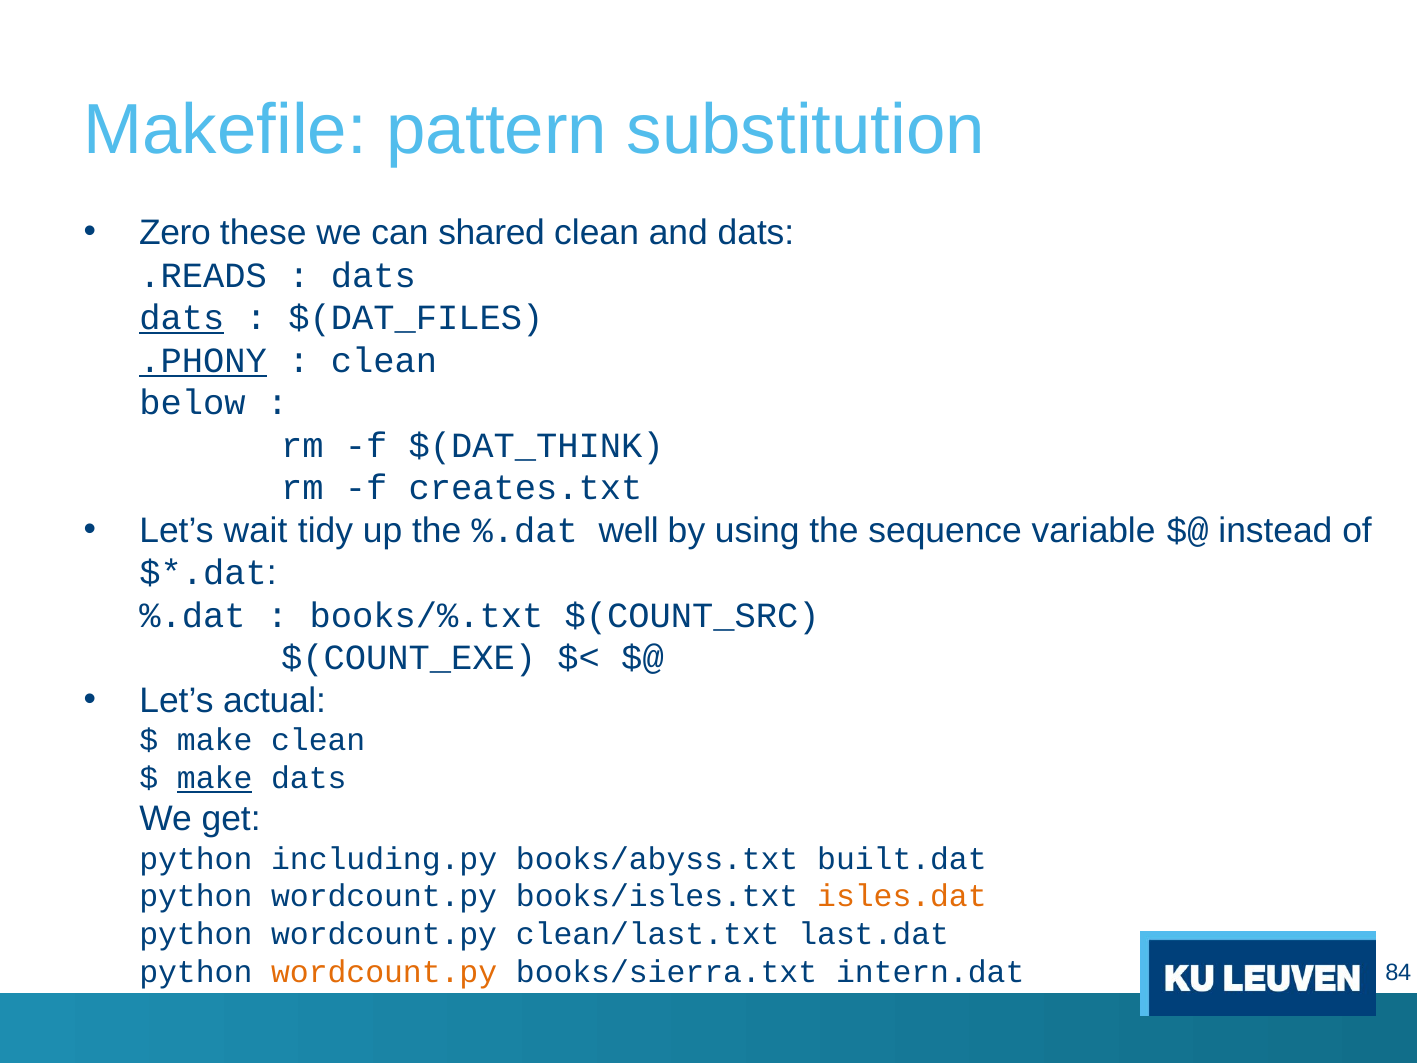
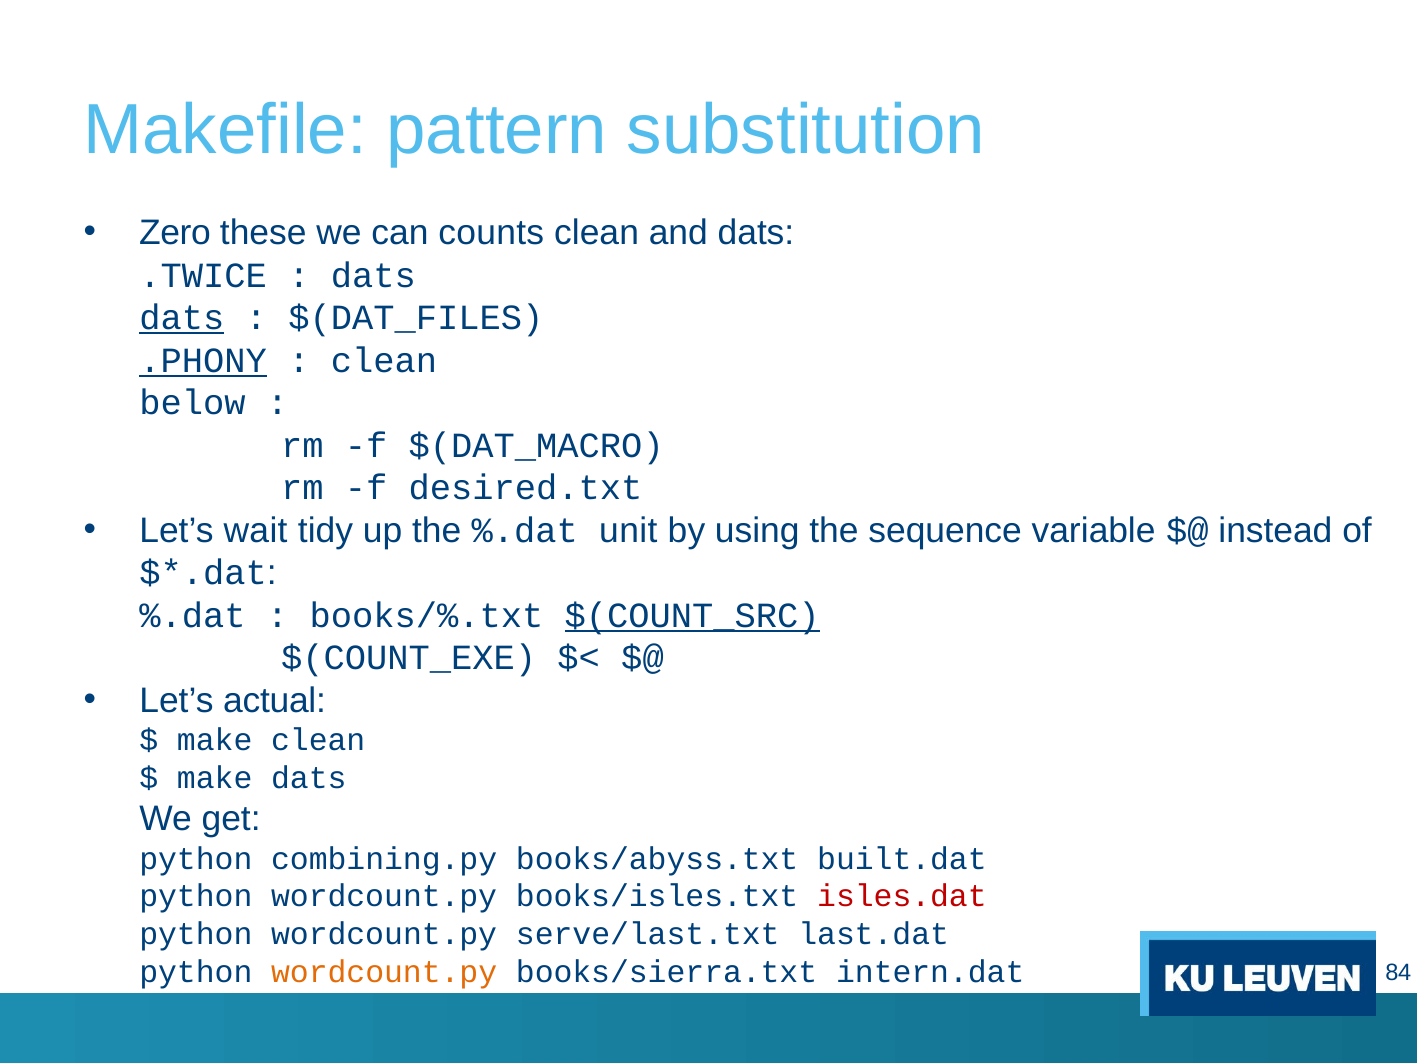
shared: shared -> counts (491, 233)
.READS: .READS -> .TWICE (203, 275)
$(DAT_THINK: $(DAT_THINK -> $(DAT_MACRO (536, 445)
creates.txt: creates.txt -> desired.txt (526, 488)
well: well -> unit (628, 531)
$(COUNT_SRC underline: none -> present (692, 616)
make underline: present -> none (215, 778)
including.py: including.py -> combining.py (384, 858)
isles.dat colour: orange -> red (902, 896)
clean/last.txt: clean/last.txt -> serve/last.txt (648, 934)
